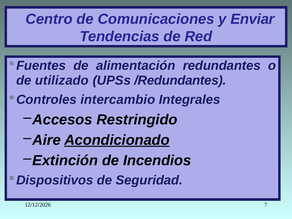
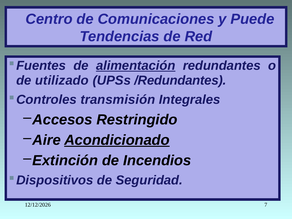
Enviar: Enviar -> Puede (252, 19)
alimentación underline: none -> present (136, 66)
intercambio: intercambio -> transmisión (118, 100)
